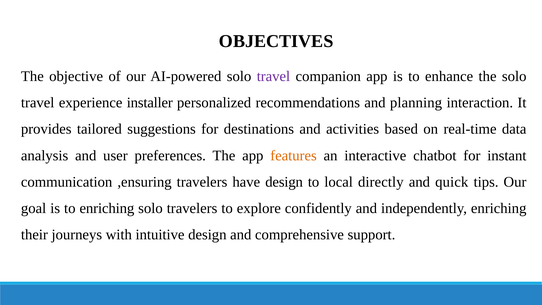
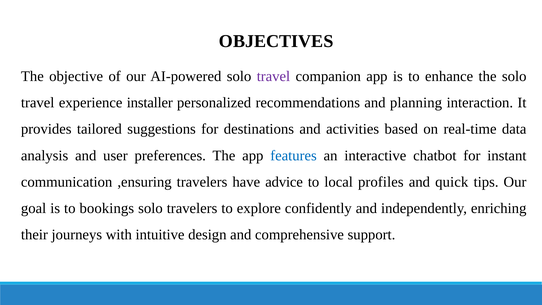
features colour: orange -> blue (294, 155)
have design: design -> advice (284, 182)
directly: directly -> profiles (381, 182)
to enriching: enriching -> bookings (107, 208)
